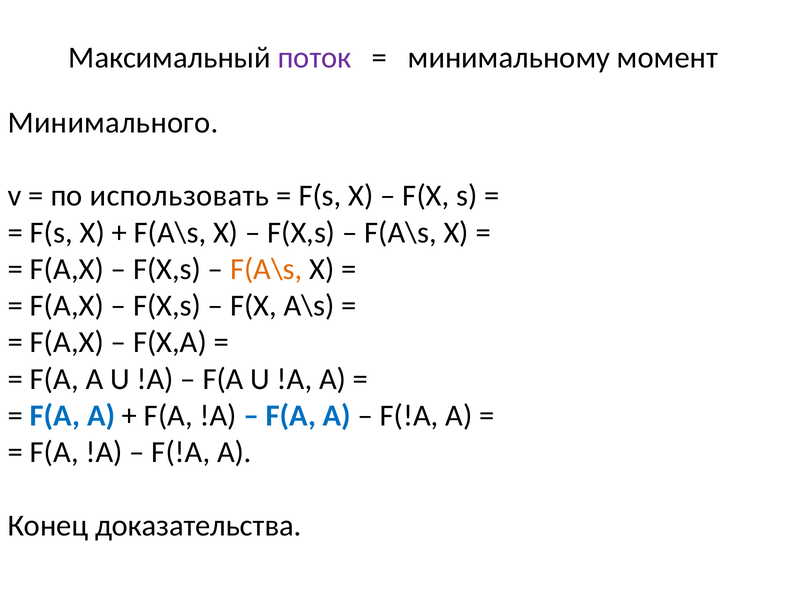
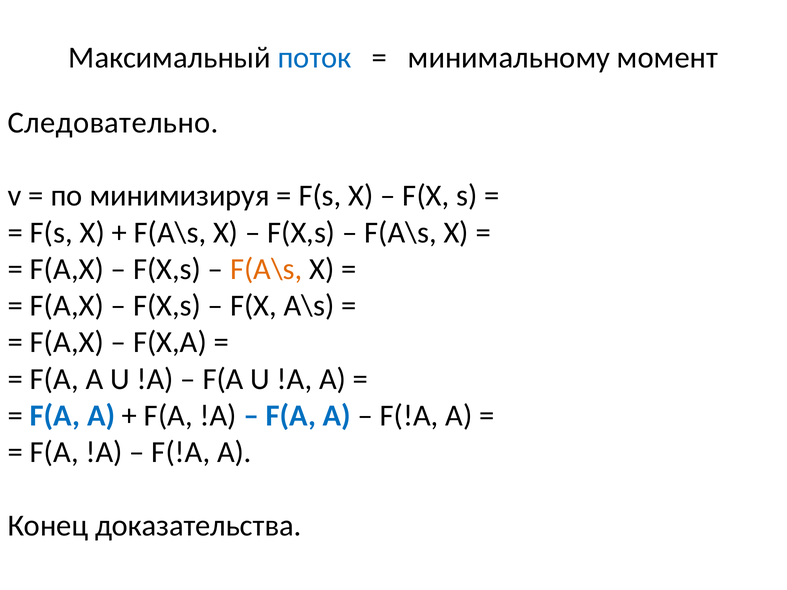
поток colour: purple -> blue (315, 58)
Минимального: Минимального -> Следовательно (113, 123)
использовать: использовать -> минимизируя (180, 196)
